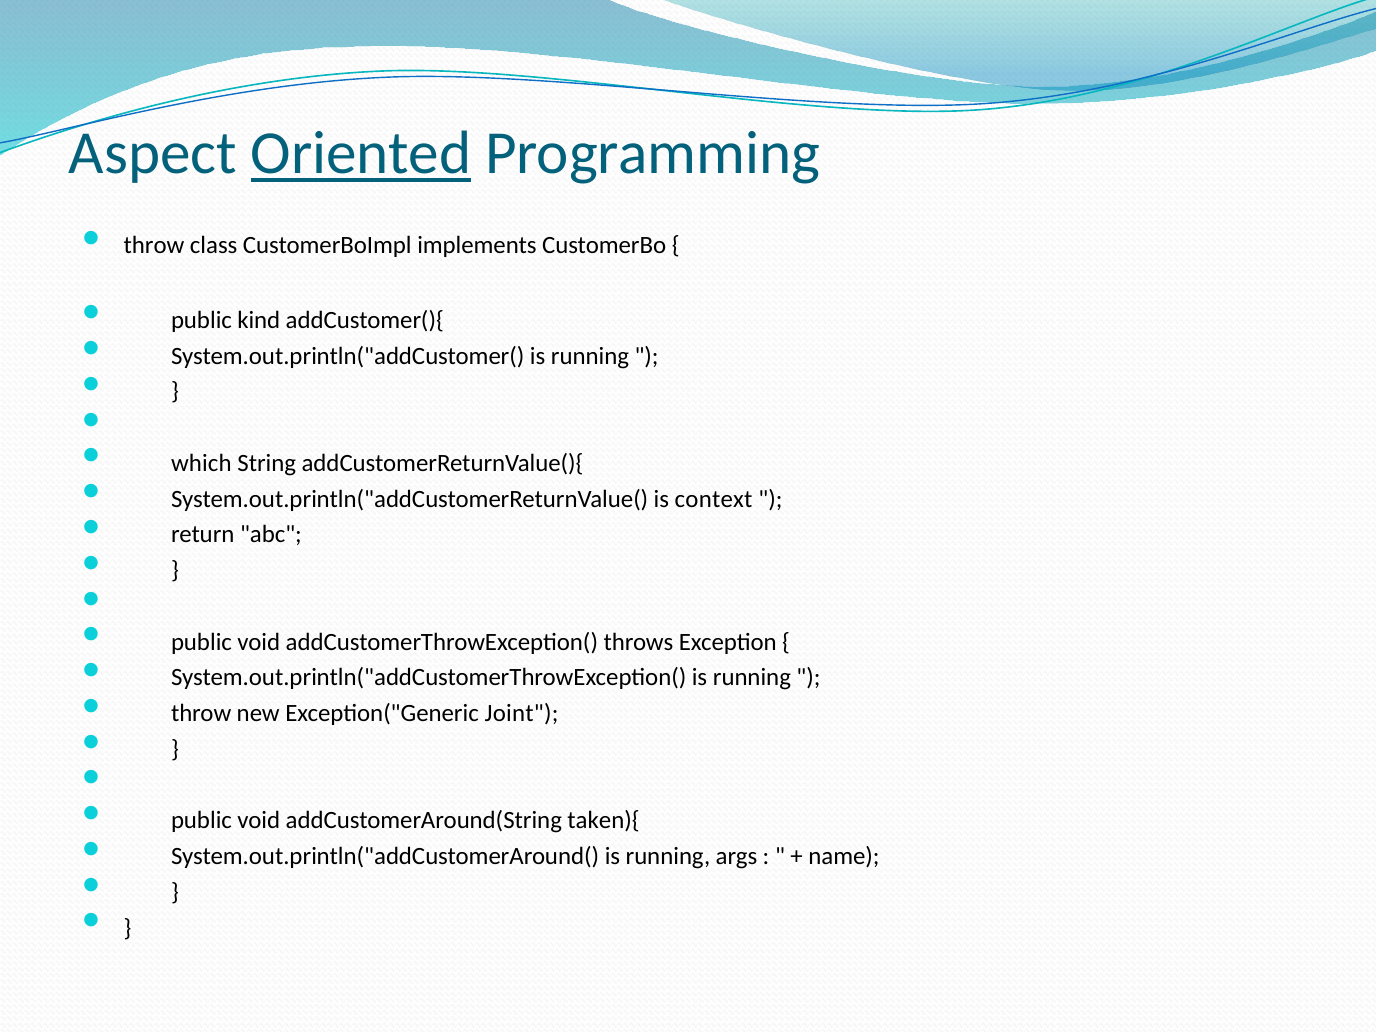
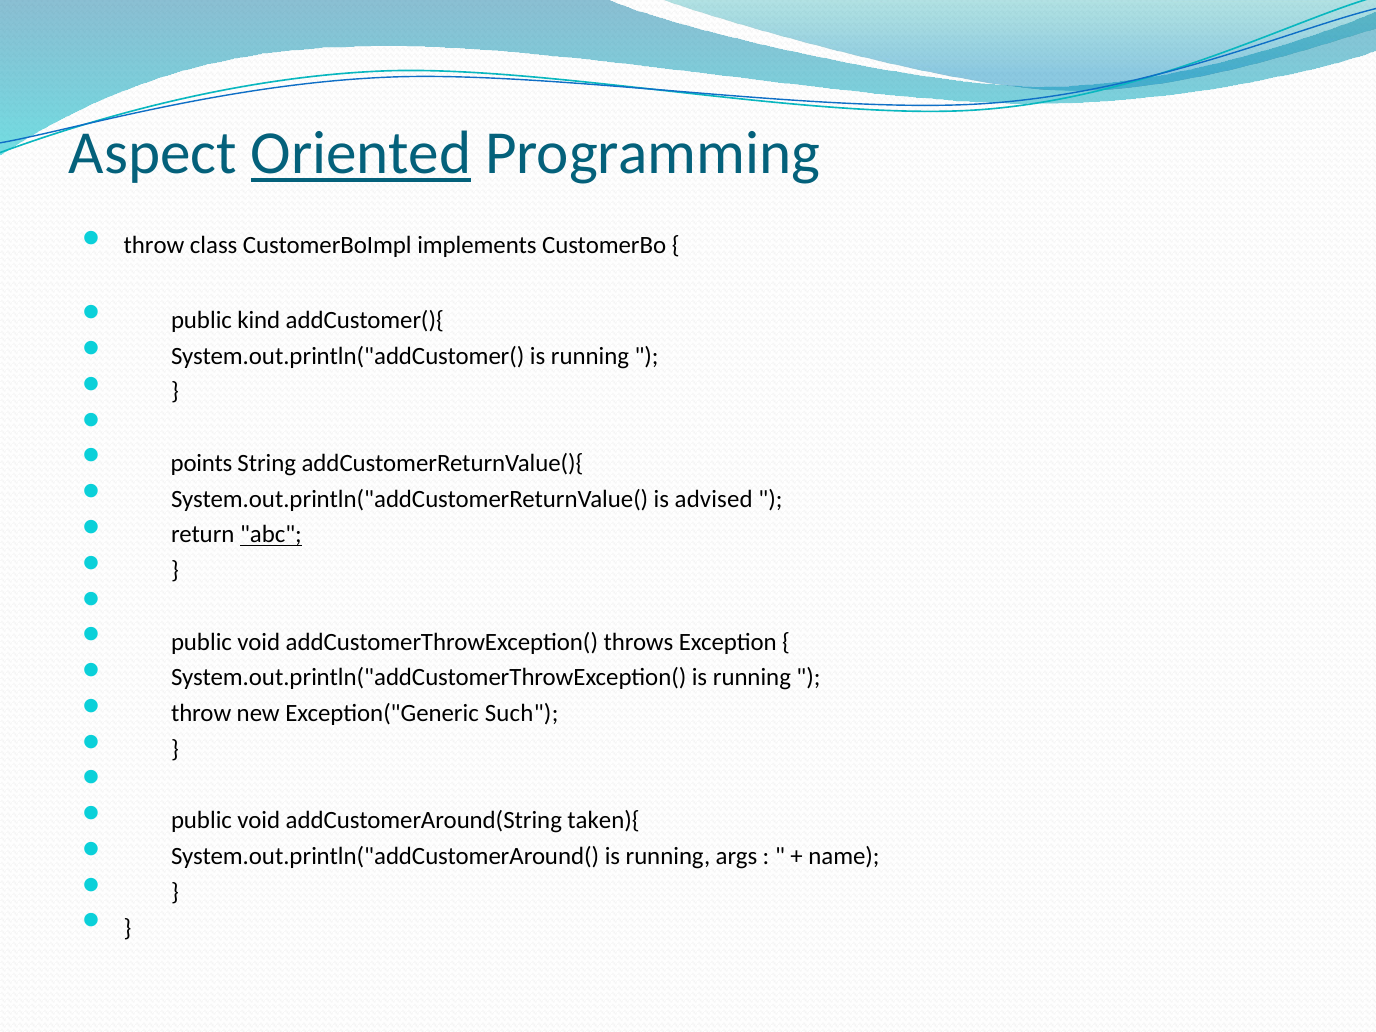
which: which -> points (202, 463)
context: context -> advised (714, 499)
abc underline: none -> present (271, 535)
Joint: Joint -> Such (522, 713)
